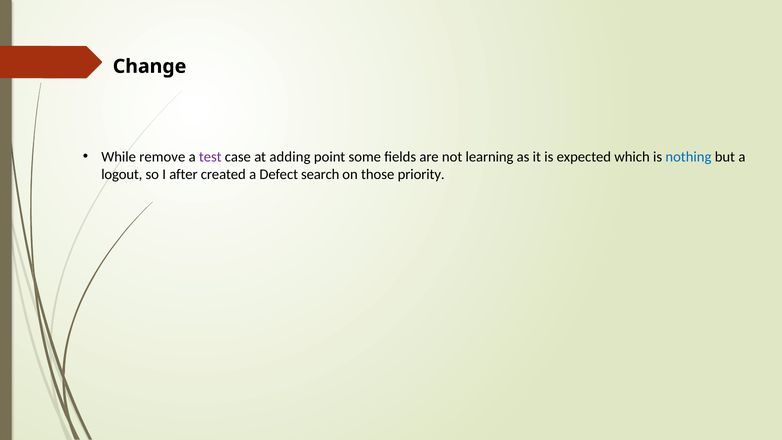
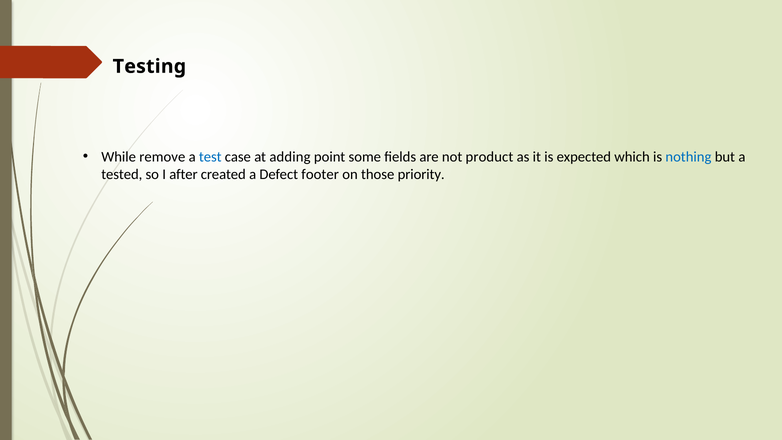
Change: Change -> Testing (149, 66)
test colour: purple -> blue (210, 157)
learning: learning -> product (489, 157)
logout: logout -> tested (122, 174)
search: search -> footer (320, 174)
